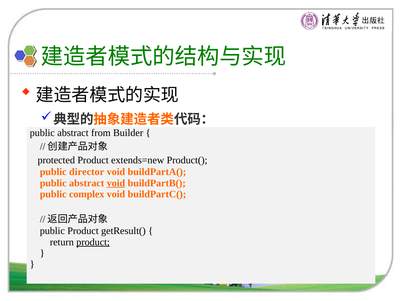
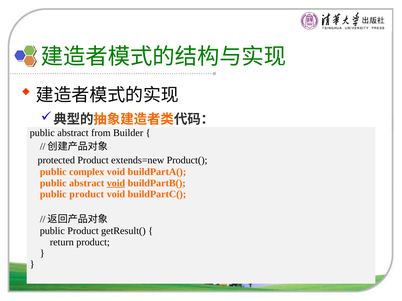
director: director -> complex (87, 172)
complex: complex -> product (87, 195)
product underline: present -> none (93, 242)
